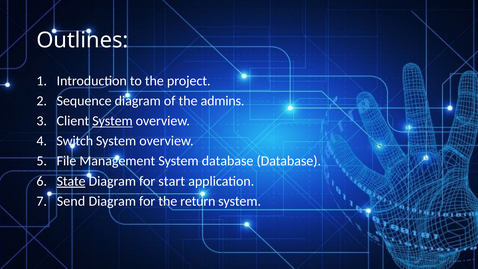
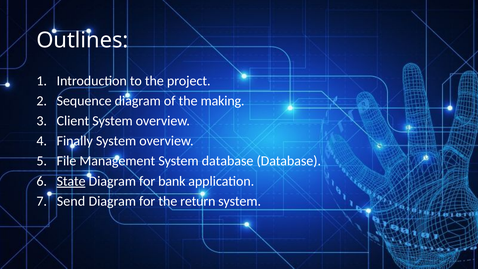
admins: admins -> making (223, 101)
System underline: present -> none (112, 121)
Switch: Switch -> Finally (75, 141)
start: start -> bank (172, 181)
